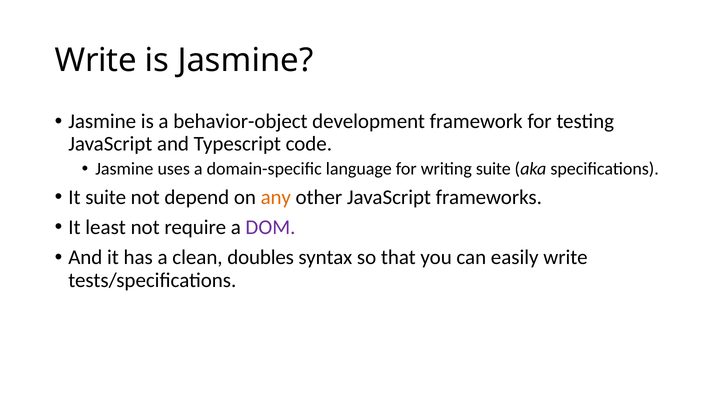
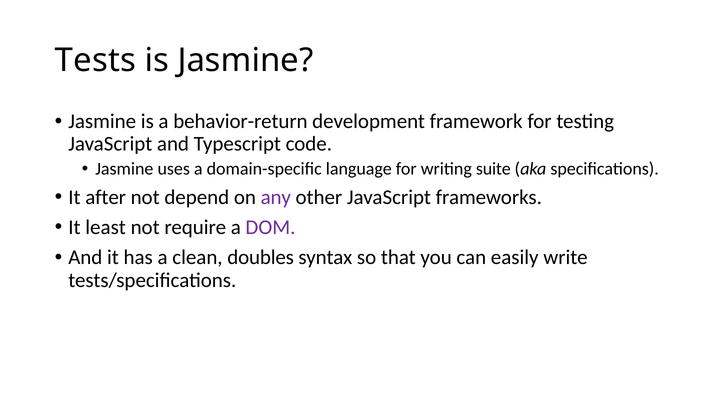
Write: Write -> Tests (95, 60)
behavior-object: behavior-object -> behavior-return (240, 122)
It suite: suite -> after (106, 198)
any colour: orange -> purple (276, 198)
